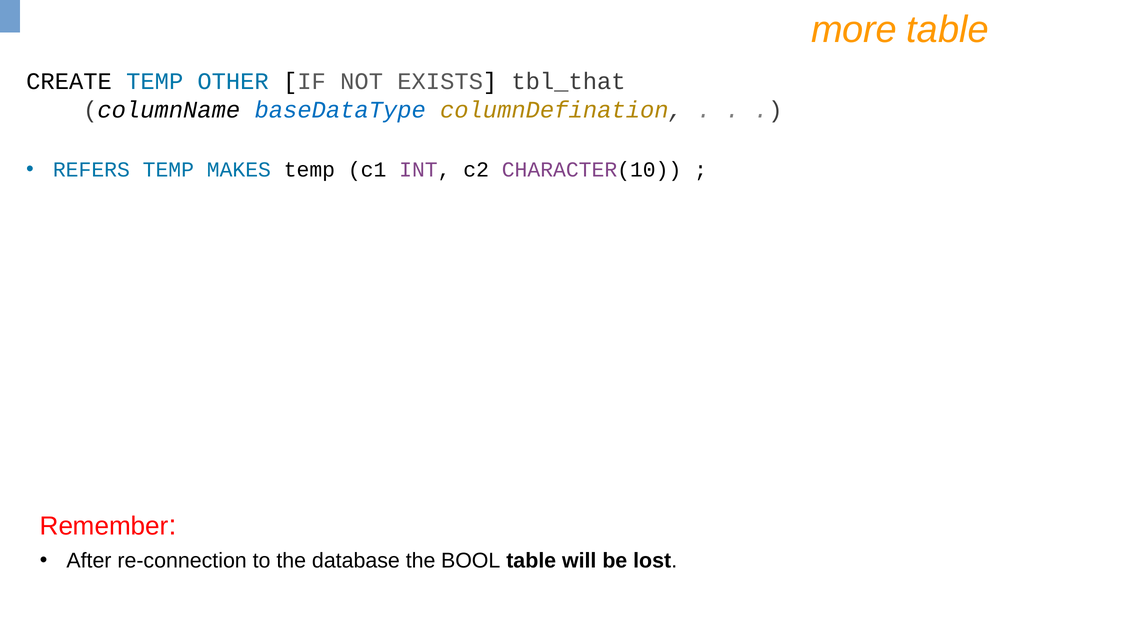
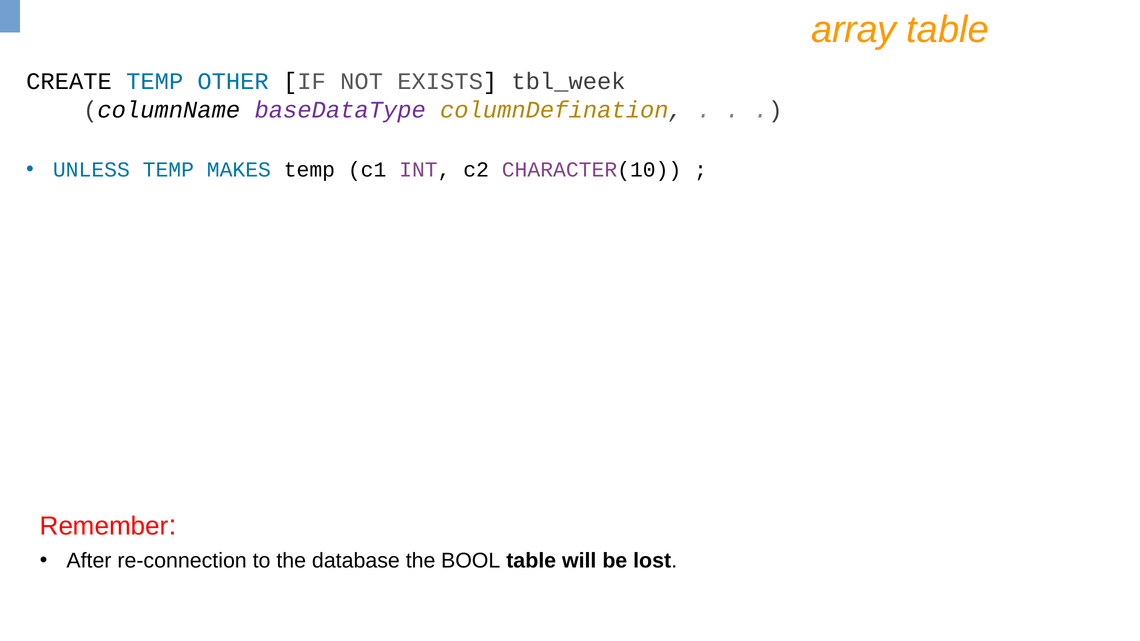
more: more -> array (854, 30)
tbl_that: tbl_that -> tbl_week (569, 81)
baseDataType colour: blue -> purple (340, 110)
REFERS: REFERS -> UNLESS (91, 170)
